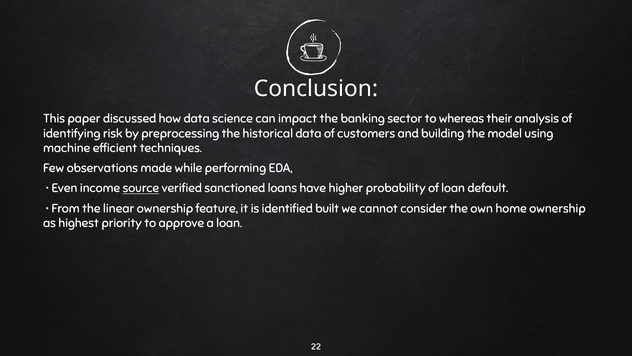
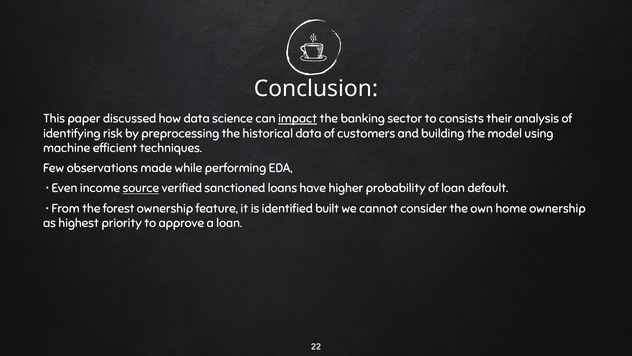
impact underline: none -> present (298, 119)
whereas: whereas -> consists (461, 119)
linear: linear -> forest (119, 208)
